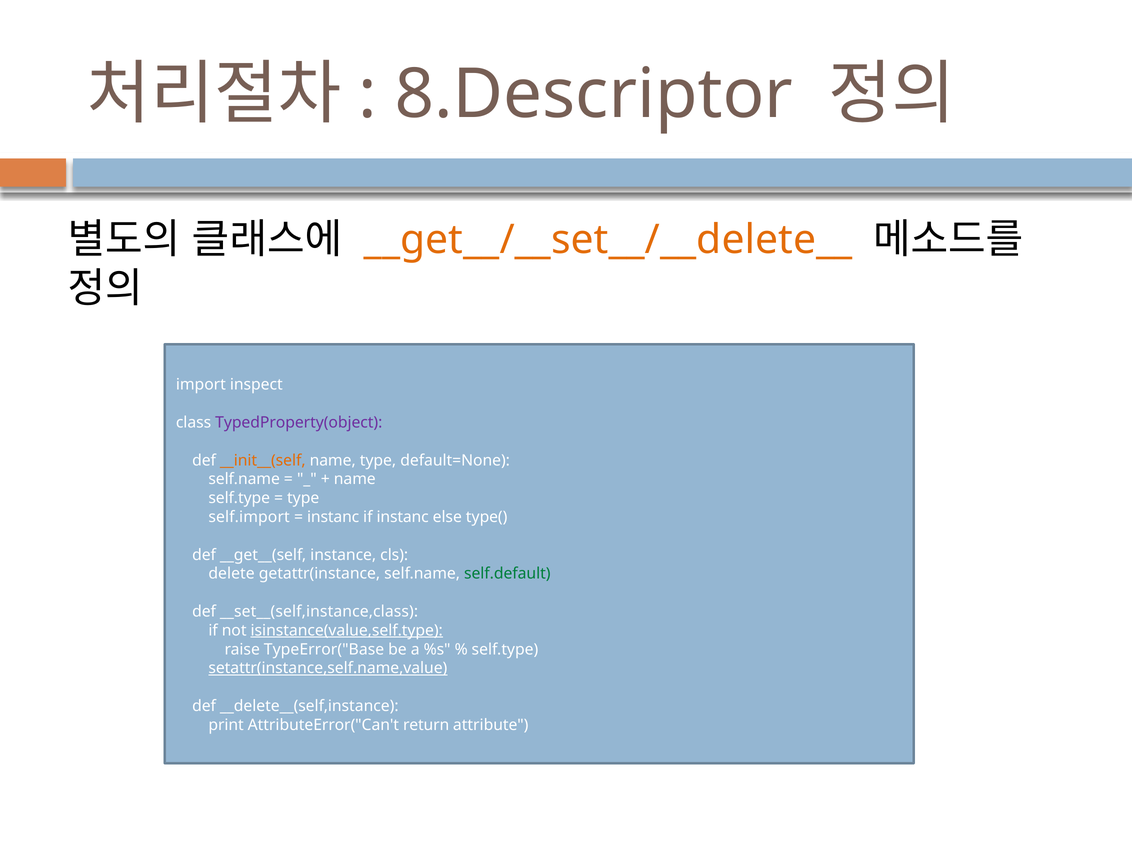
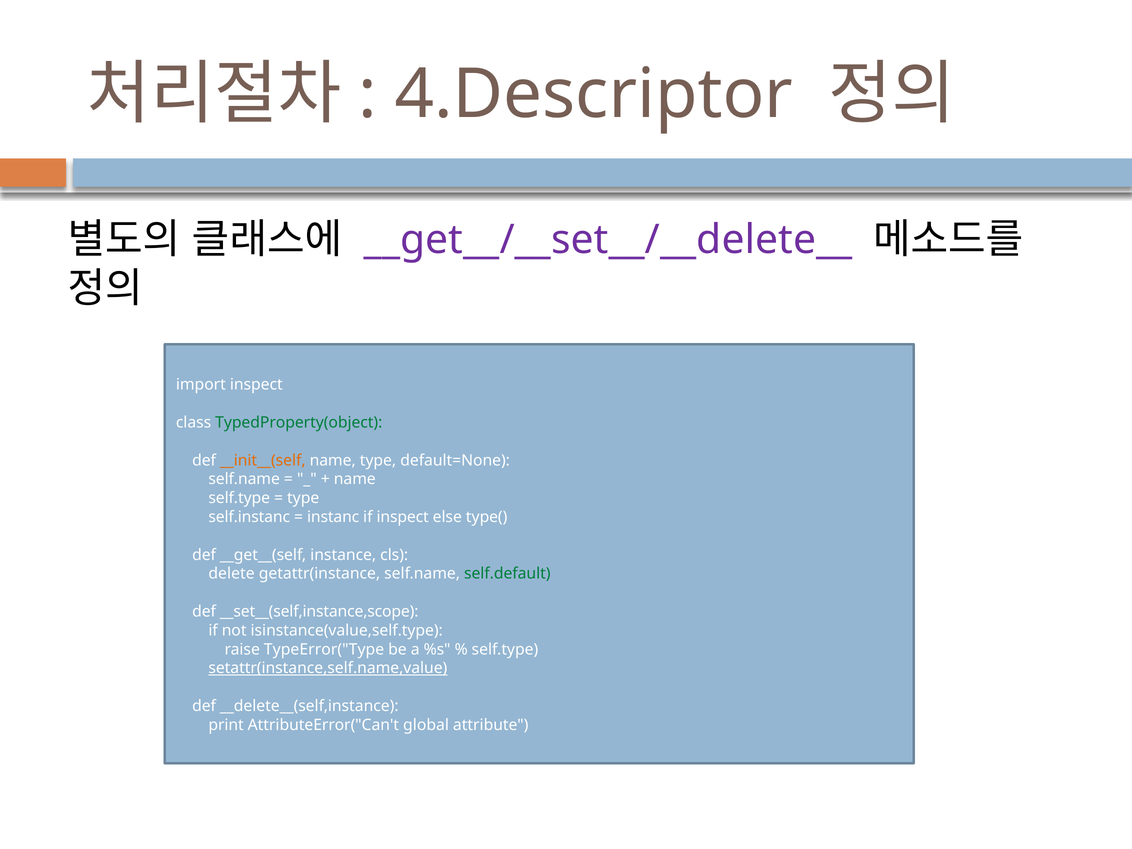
8.Descriptor: 8.Descriptor -> 4.Descriptor (594, 94)
__get__/__set__/__delete__ colour: orange -> purple (608, 240)
TypedProperty(object colour: purple -> green (299, 423)
self.import: self.import -> self.instanc (249, 517)
if instanc: instanc -> inspect (403, 517)
__set__(self,instance,class: __set__(self,instance,class -> __set__(self,instance,scope (319, 612)
isinstance(value,self.type underline: present -> none (347, 630)
TypeError("Base: TypeError("Base -> TypeError("Type (324, 649)
return: return -> global (426, 725)
